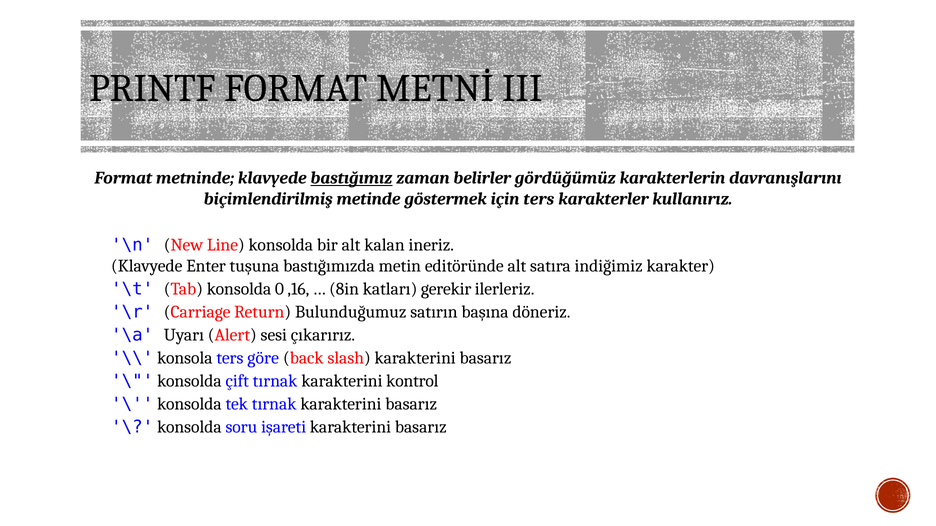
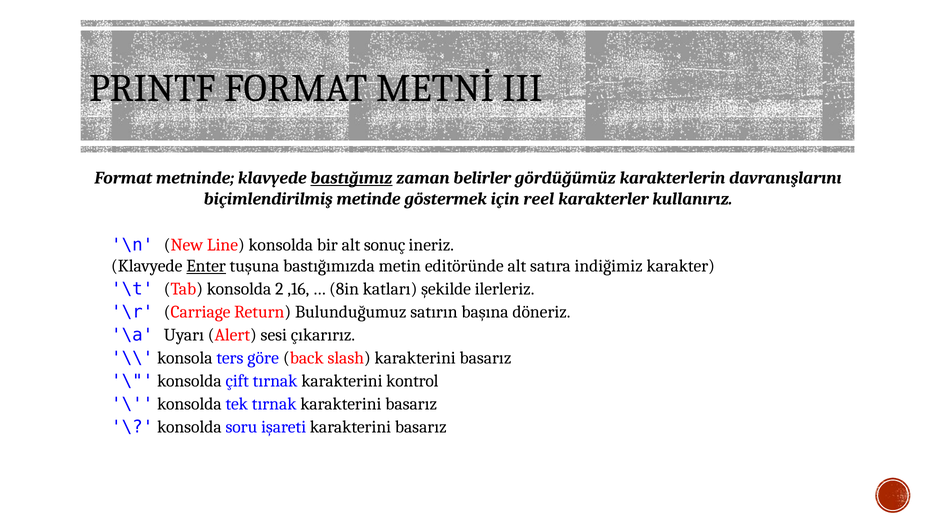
için ters: ters -> reel (539, 199)
kalan: kalan -> sonuç (385, 245)
Enter underline: none -> present (206, 266)
0: 0 -> 2 (279, 289)
gerekir: gerekir -> şekilde (446, 289)
